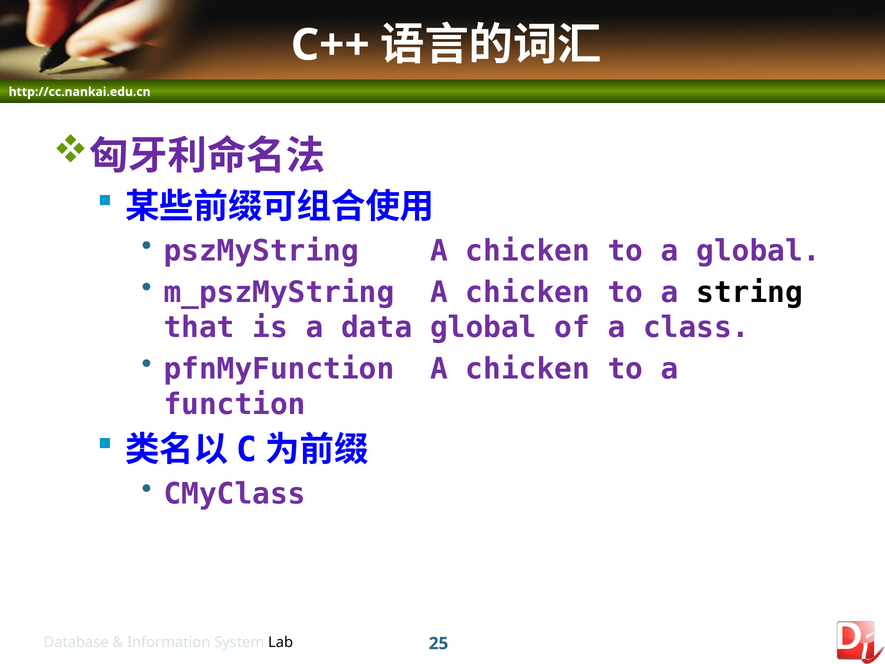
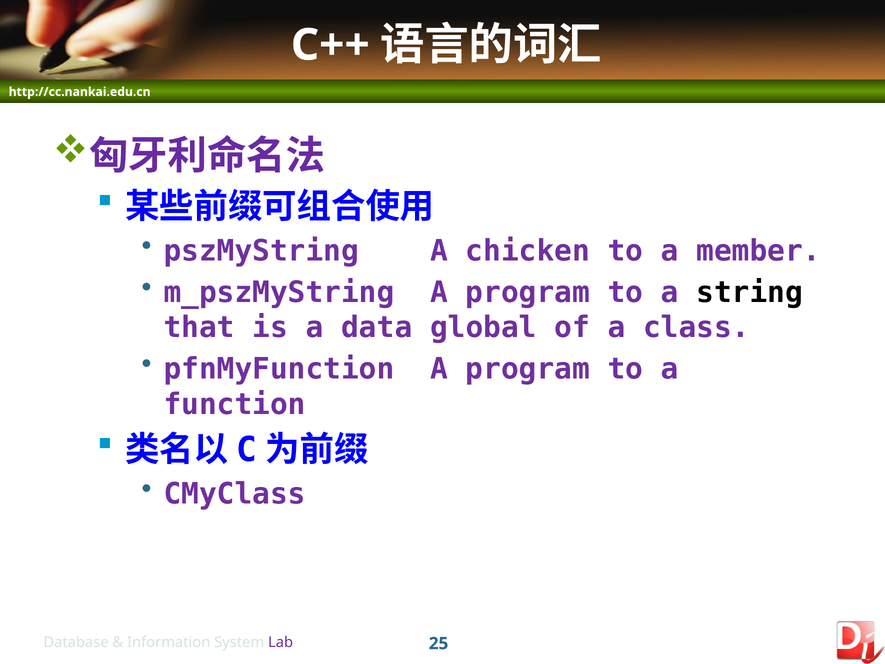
a global: global -> member (759, 251)
m_pszMyString A chicken: chicken -> program (528, 292)
pfnMyFunction A chicken: chicken -> program (528, 369)
Lab colour: black -> purple (281, 642)
